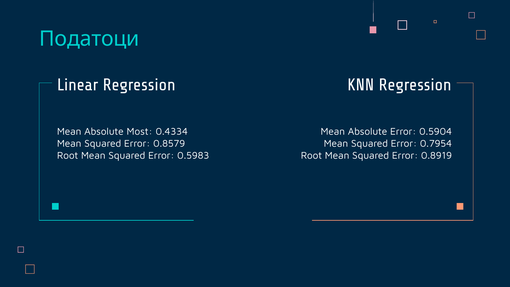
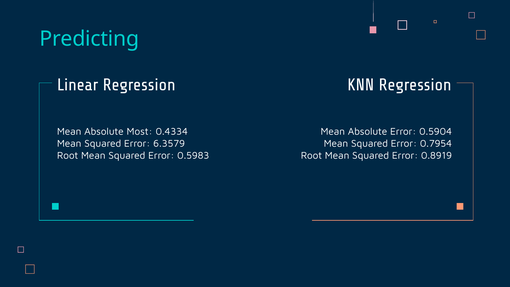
Податоци: Податоци -> Predicting (89, 39)
0.8579: 0.8579 -> 6.3579 (169, 144)
